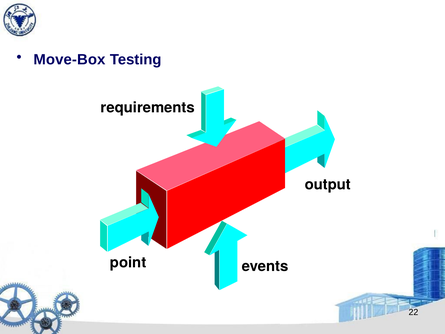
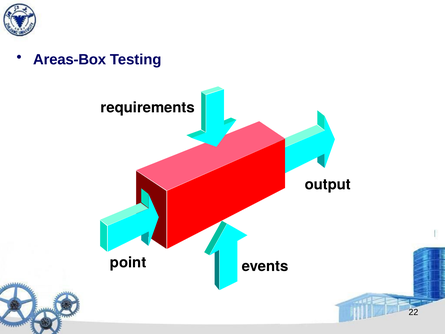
Move-Box: Move-Box -> Areas-Box (70, 60)
